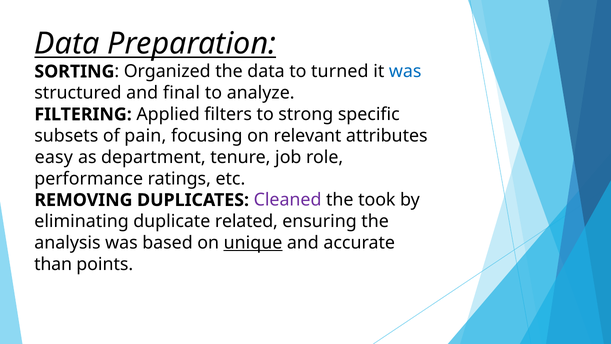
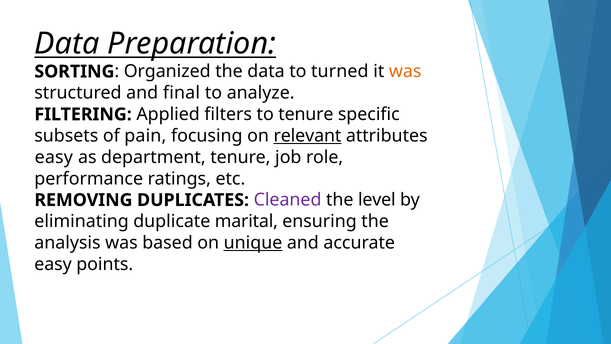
was colour: blue -> orange (405, 72)
to strong: strong -> tenure (306, 114)
relevant underline: none -> present (307, 136)
took: took -> level (377, 200)
related: related -> marital (246, 221)
than: than -> easy (53, 264)
